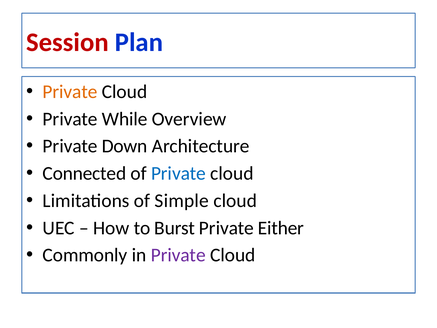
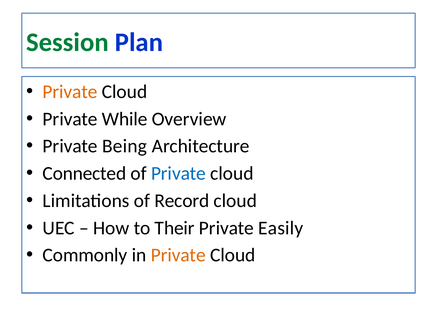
Session colour: red -> green (67, 42)
Down: Down -> Being (124, 146)
Simple: Simple -> Record (182, 201)
Burst: Burst -> Their (175, 228)
Either: Either -> Easily (281, 228)
Private colour: purple -> orange (178, 255)
